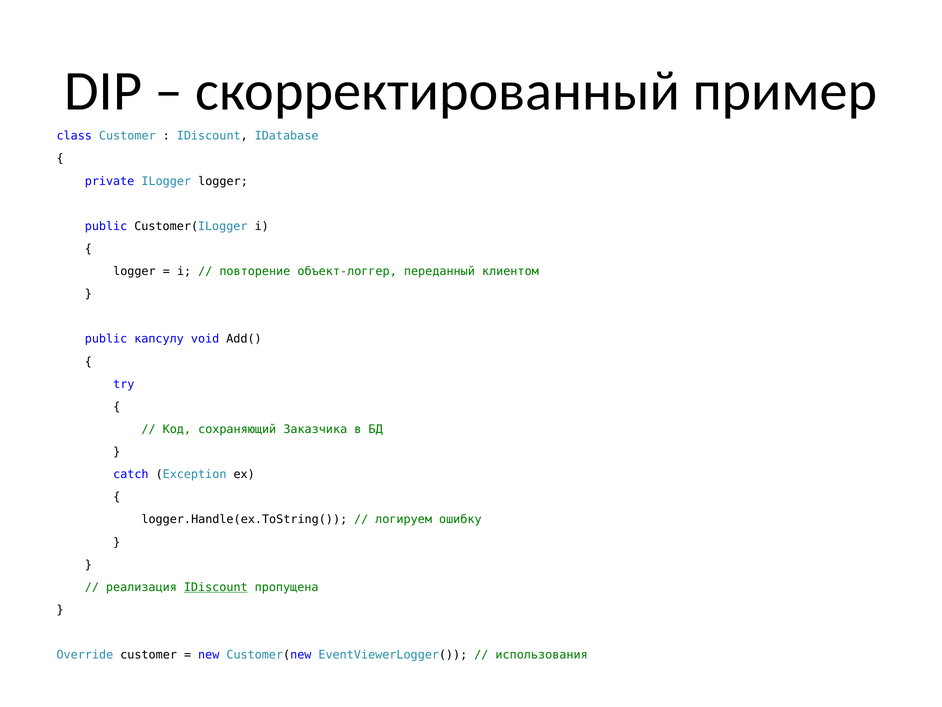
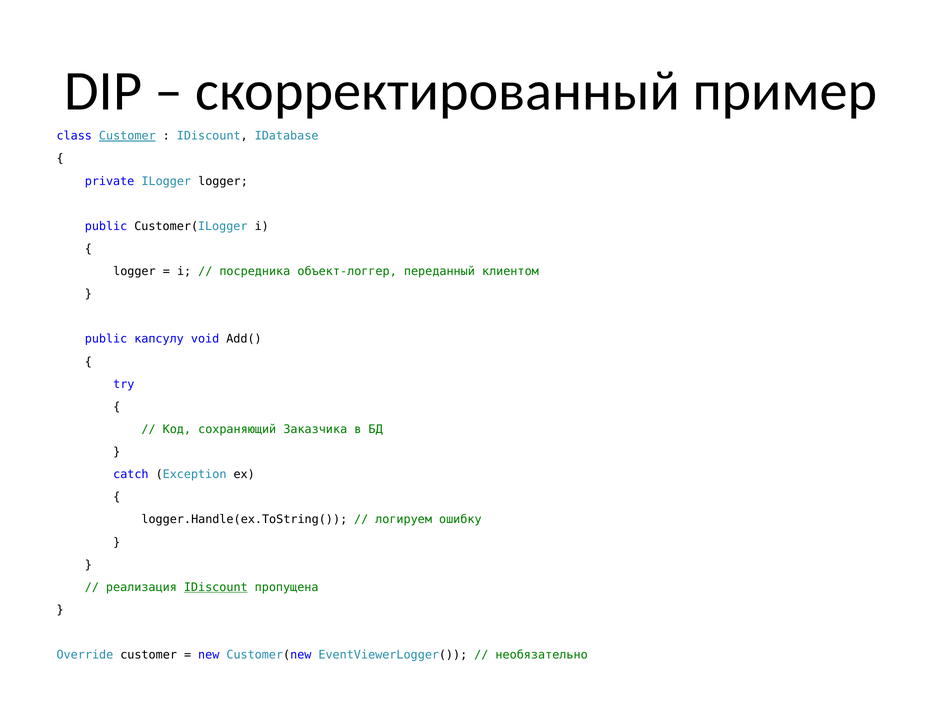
Customer underline: none -> present (127, 136)
повторение: повторение -> посредника (255, 271)
использования: использования -> необязательно (542, 655)
